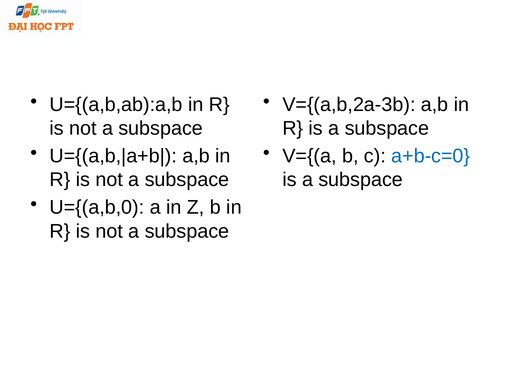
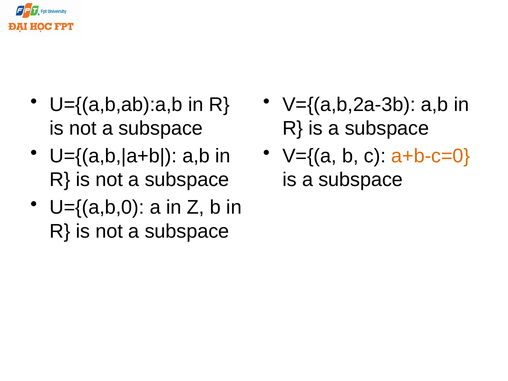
a+b-c=0 colour: blue -> orange (431, 156)
